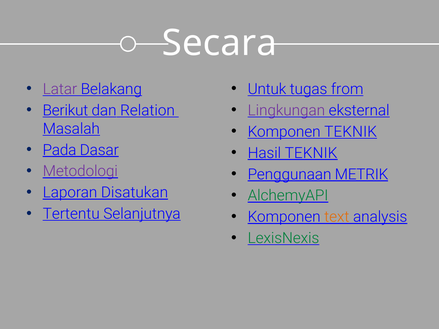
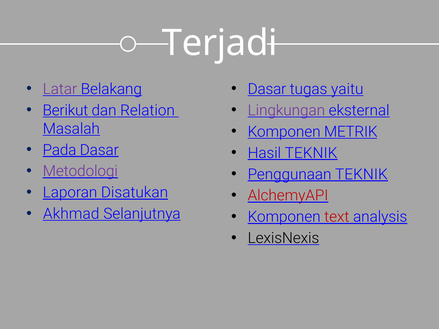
Secara: Secara -> Terjadi (220, 43)
Untuk: Untuk -> Dasar (267, 89)
from: from -> yaitu (347, 89)
Komponen TEKNIK: TEKNIK -> METRIK (351, 132)
Penggunaan METRIK: METRIK -> TEKNIK (361, 174)
AlchemyAPI colour: green -> red (288, 196)
Tertentu: Tertentu -> Akhmad (71, 214)
text colour: orange -> red (337, 217)
LexisNexis colour: green -> black (283, 238)
